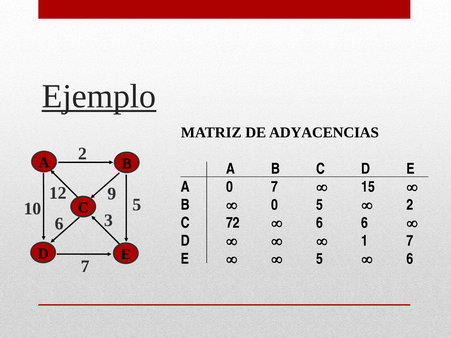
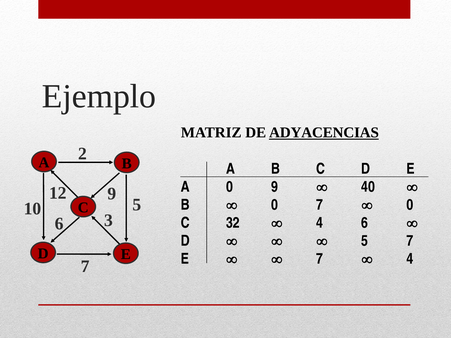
Ejemplo underline: present -> none (99, 96)
ADYACENCIAS underline: none -> present (324, 133)
0 7: 7 -> 9 (275, 187)
15: 15 -> 40 (368, 187)
0 5: 5 -> 7 (320, 205)
2: 2 -> 0 (410, 205)
72: 72 -> 32 (233, 223)
6: 6 -> 4 (320, 223)
1: 1 -> 5 (365, 241)
5: 5 -> 7 (320, 259)
6: 6 -> 4 (410, 259)
